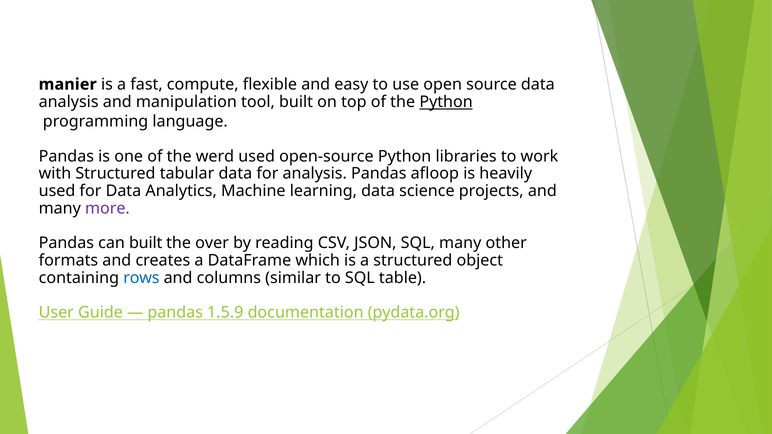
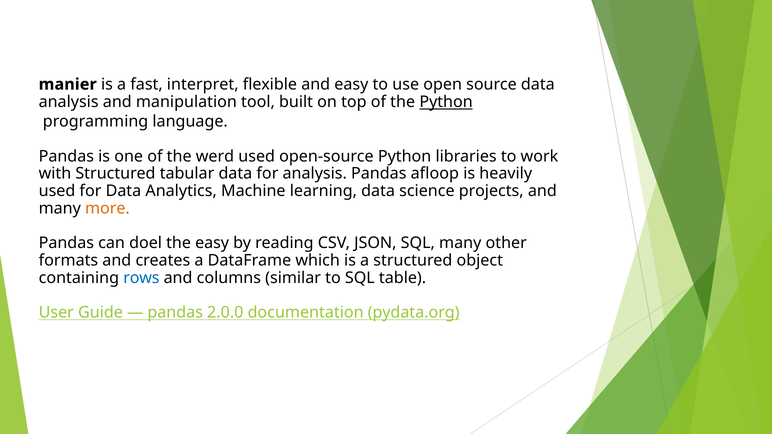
compute: compute -> interpret (203, 84)
more colour: purple -> orange (107, 208)
can built: built -> doel (146, 243)
the over: over -> easy (212, 243)
1.5.9: 1.5.9 -> 2.0.0 (225, 313)
